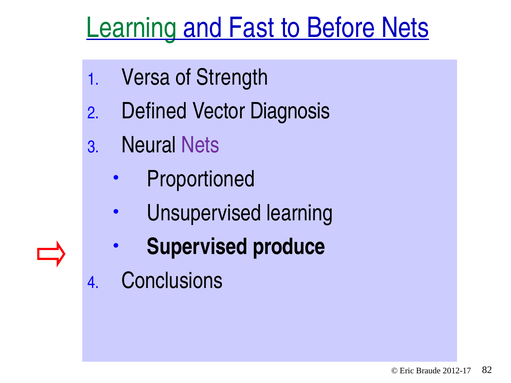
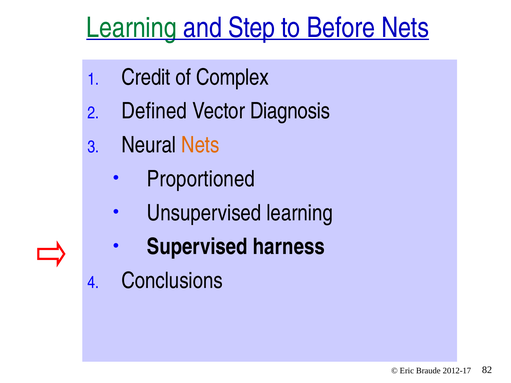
Fast: Fast -> Step (252, 28)
Versa: Versa -> Credit (146, 77)
Strength: Strength -> Complex (232, 77)
Nets colour: purple -> orange (200, 145)
produce: produce -> harness (289, 247)
